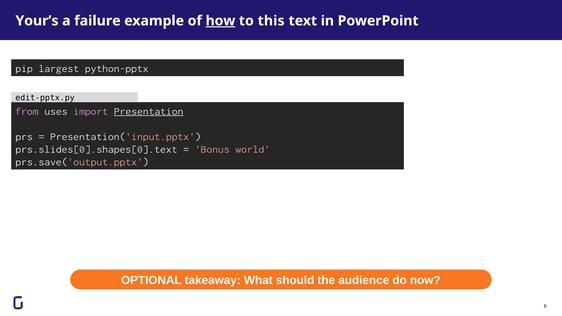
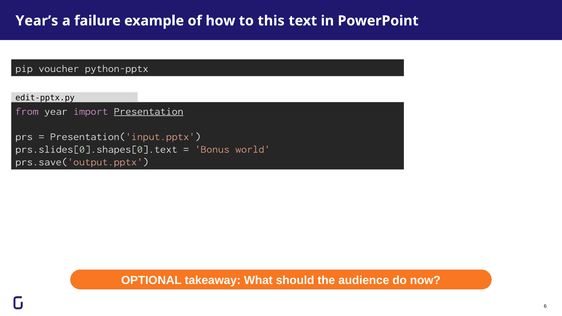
Your’s: Your’s -> Year’s (37, 21)
how underline: present -> none (220, 21)
largest: largest -> voucher (59, 69)
uses: uses -> year (56, 111)
